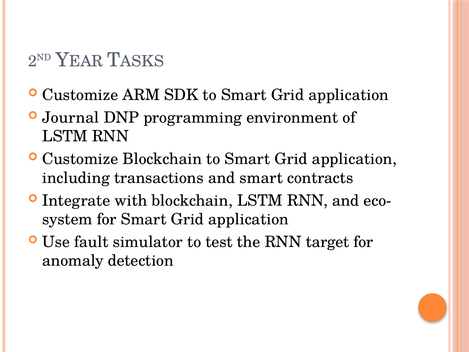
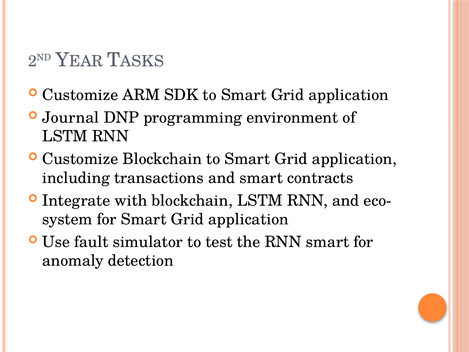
RNN target: target -> smart (327, 242)
